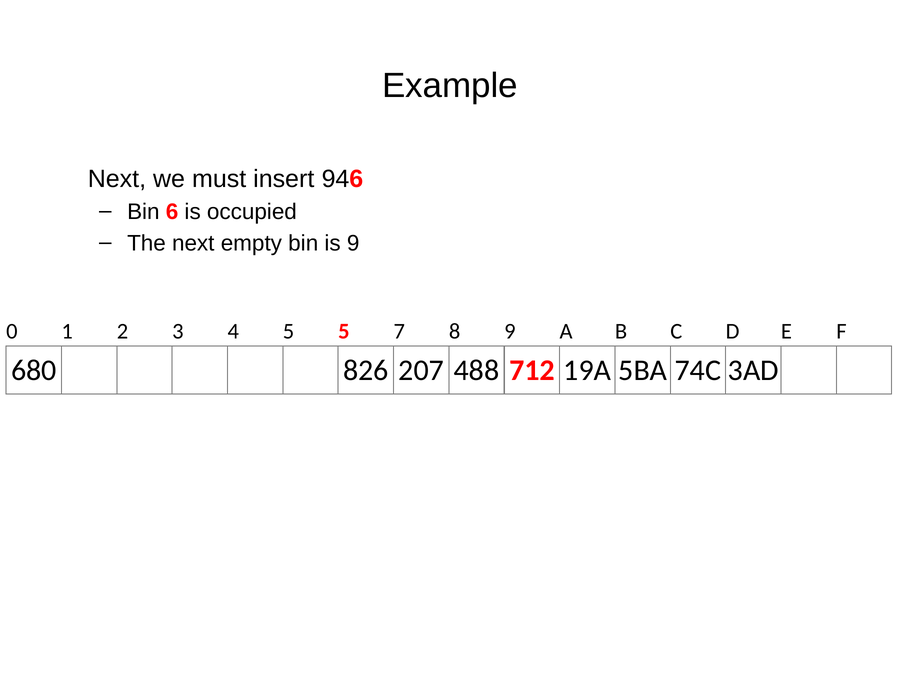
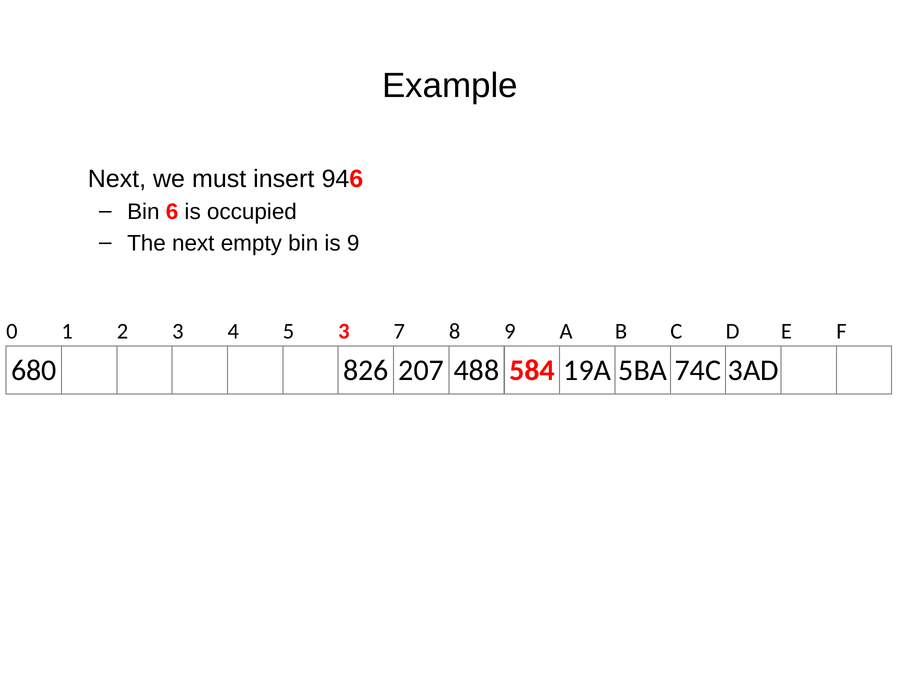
5 5: 5 -> 3 (344, 331)
712: 712 -> 584 (532, 370)
